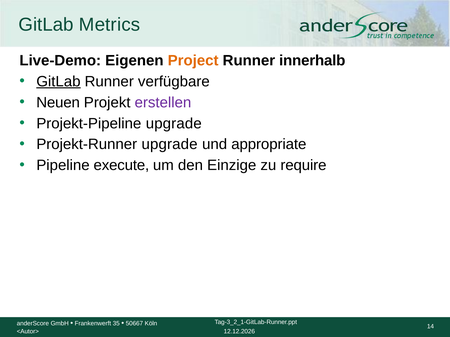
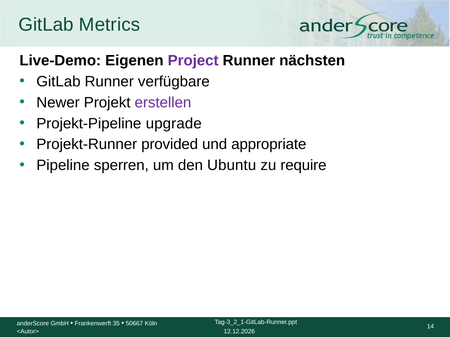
Project colour: orange -> purple (193, 61)
innerhalb: innerhalb -> nächsten (312, 61)
GitLab underline: present -> none (58, 82)
Neuen: Neuen -> Newer (58, 103)
Projekt-Runner upgrade: upgrade -> provided (170, 145)
execute: execute -> sperren (121, 166)
Einzige: Einzige -> Ubuntu (232, 166)
